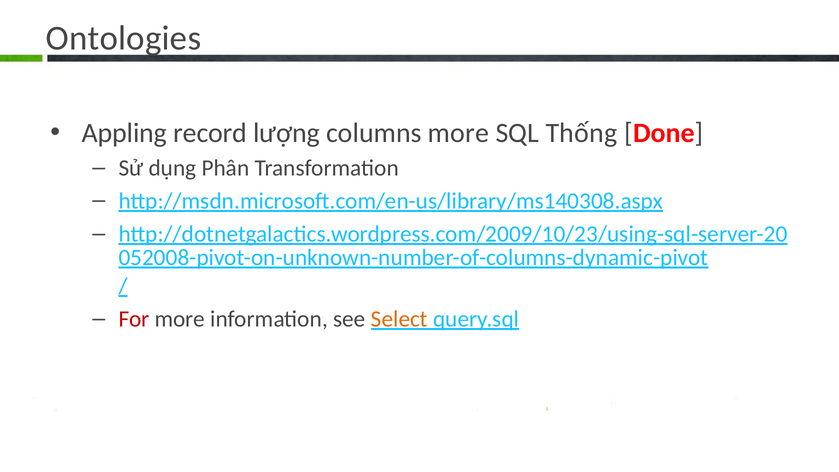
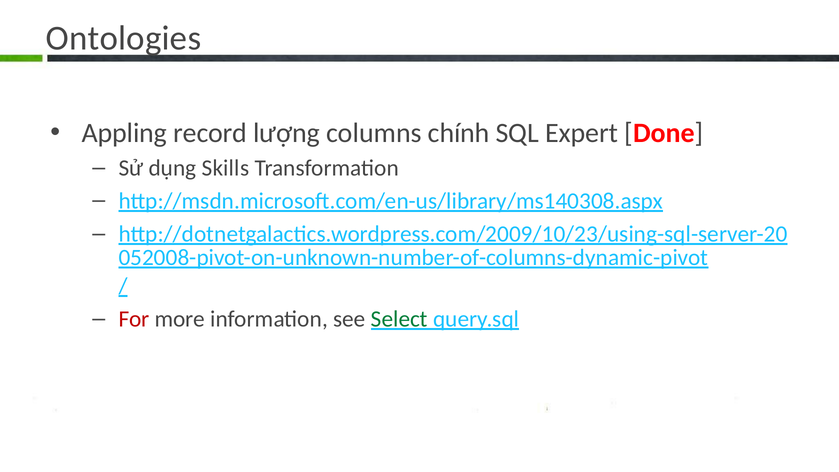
columns more: more -> chính (459, 133)
Thống: Thống -> Expert (582, 133)
Phân: Phân -> Skills (225, 168)
Select colour: orange -> green (399, 319)
